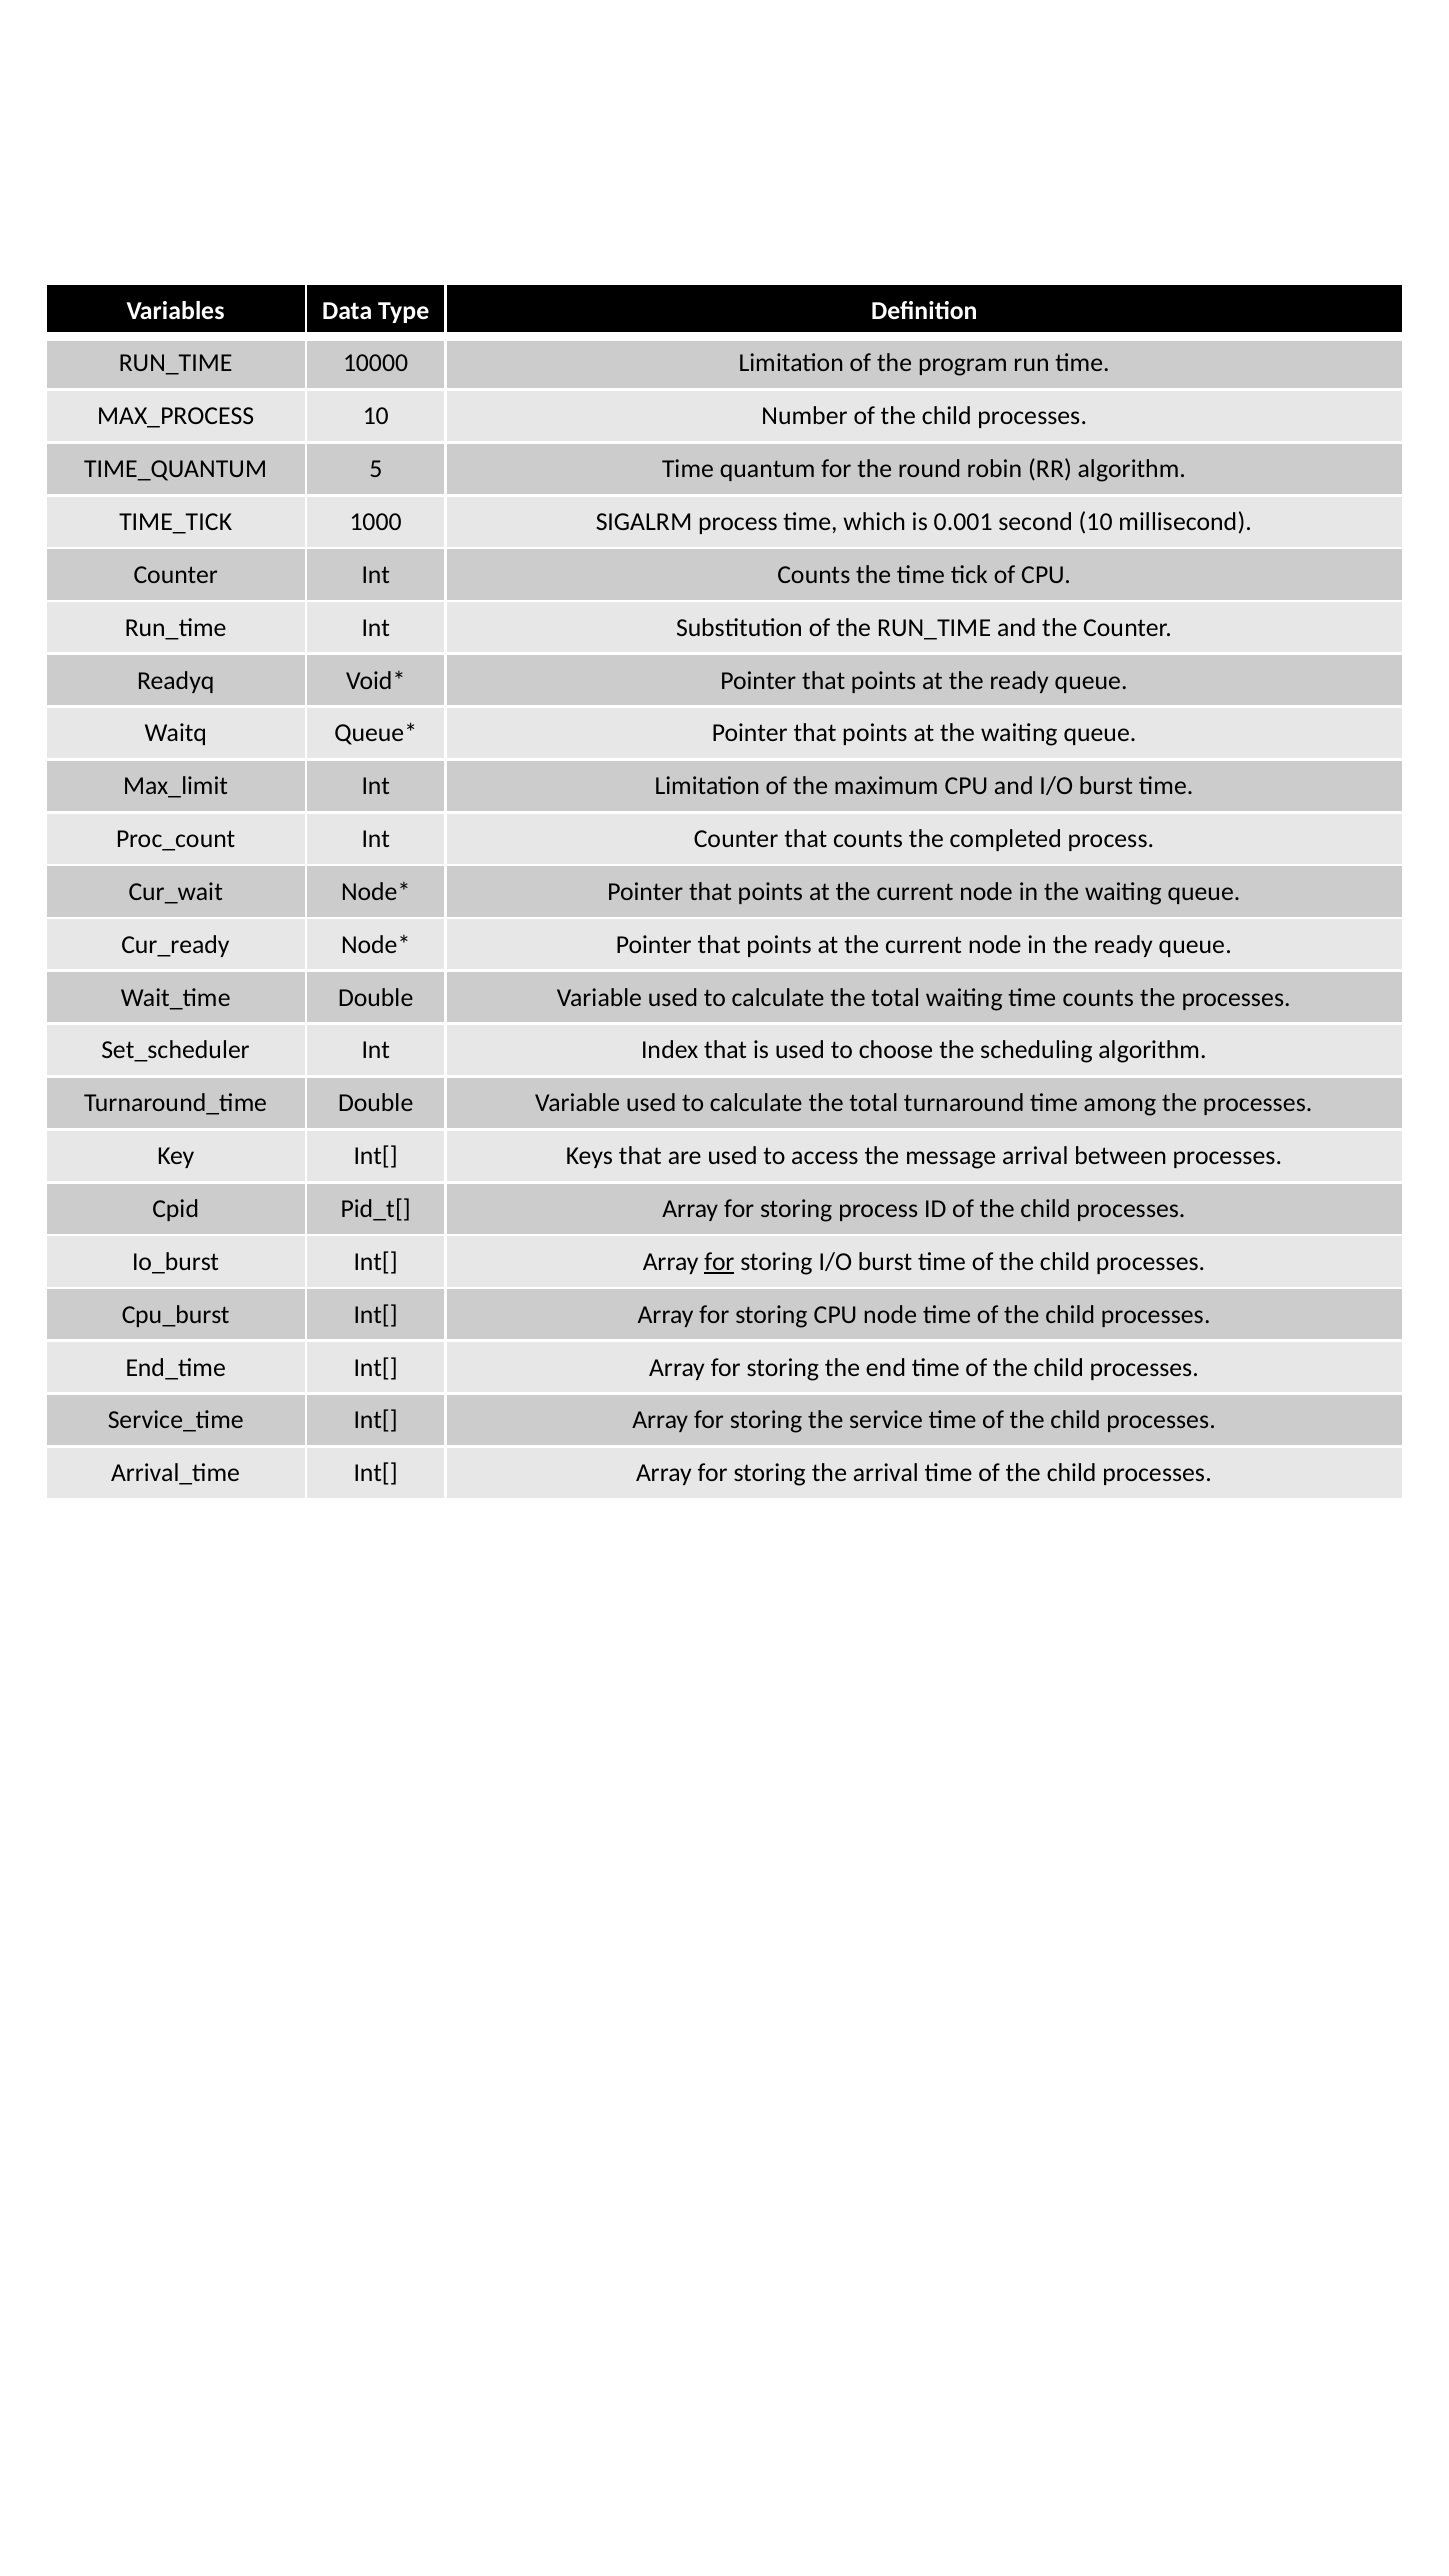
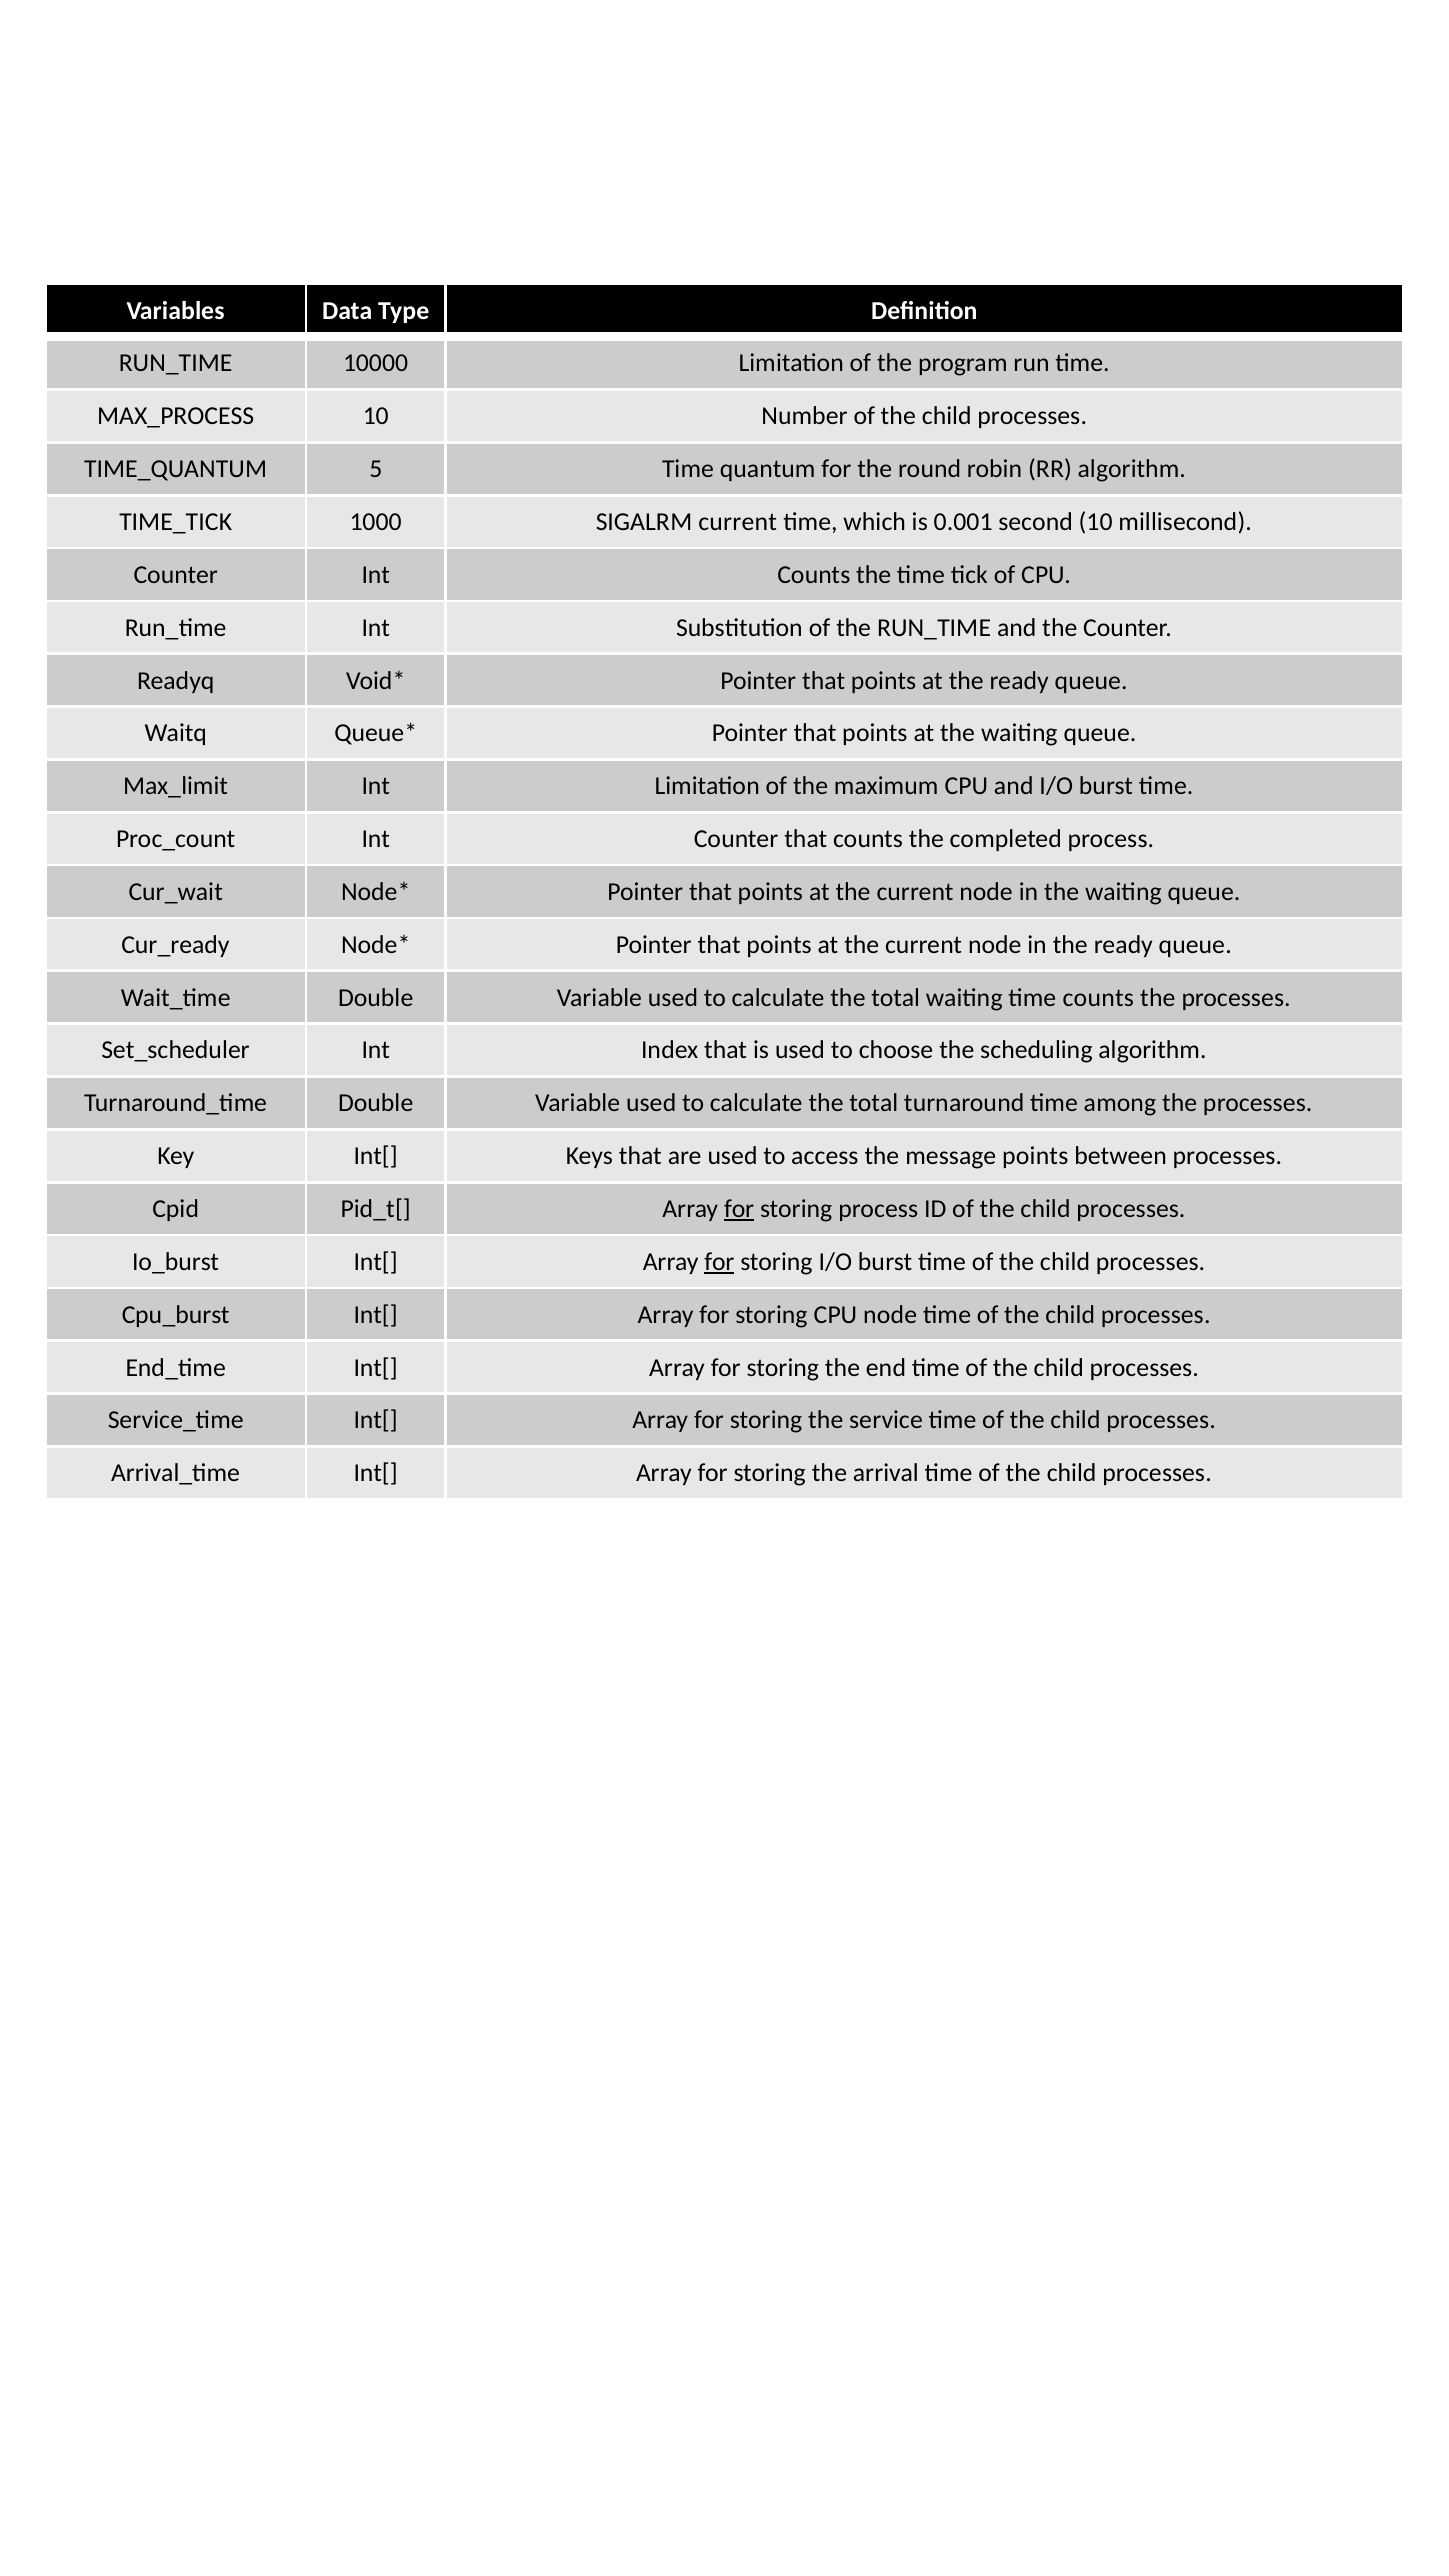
SIGALRM process: process -> current (738, 522)
message arrival: arrival -> points (1035, 1156)
for underline: none -> present (739, 1209)
